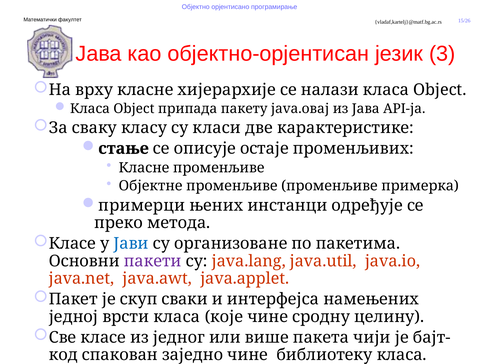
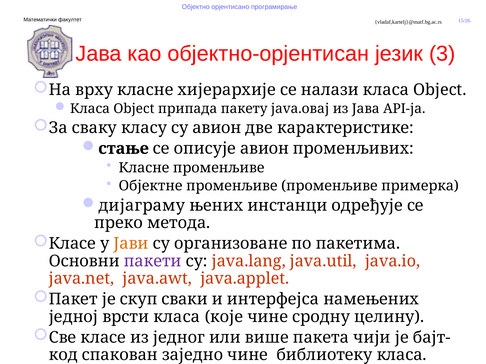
су класи: класи -> авион (217, 128)
описује остаје: остаје -> авион (265, 149)
примерци: примерци -> дијаграму (142, 206)
Јави colour: blue -> orange (131, 244)
